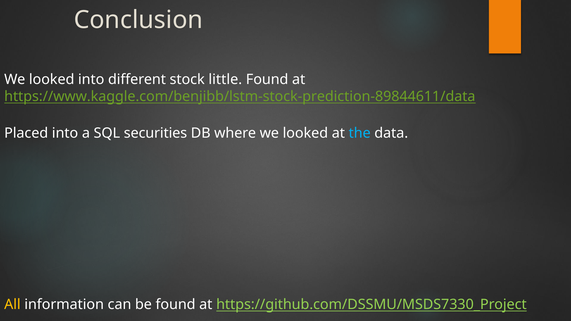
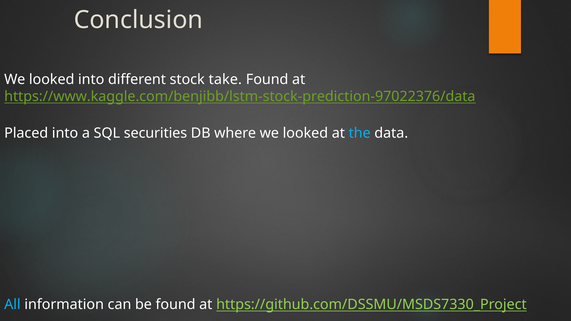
little: little -> take (225, 80)
https://www.kaggle.com/benjibb/lstm-stock-prediction-89844611/data: https://www.kaggle.com/benjibb/lstm-stock-prediction-89844611/data -> https://www.kaggle.com/benjibb/lstm-stock-prediction-97022376/data (240, 97)
All colour: yellow -> light blue (12, 305)
